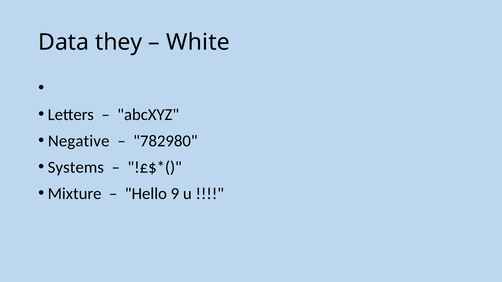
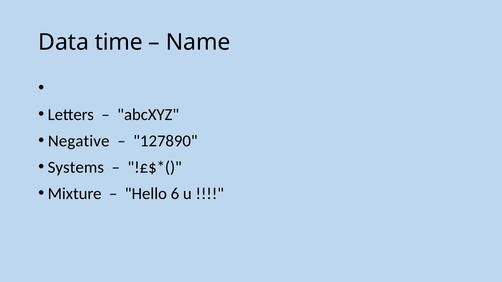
they: they -> time (119, 42)
White: White -> Name (198, 42)
782980: 782980 -> 127890 (165, 141)
9: 9 -> 6 (175, 194)
